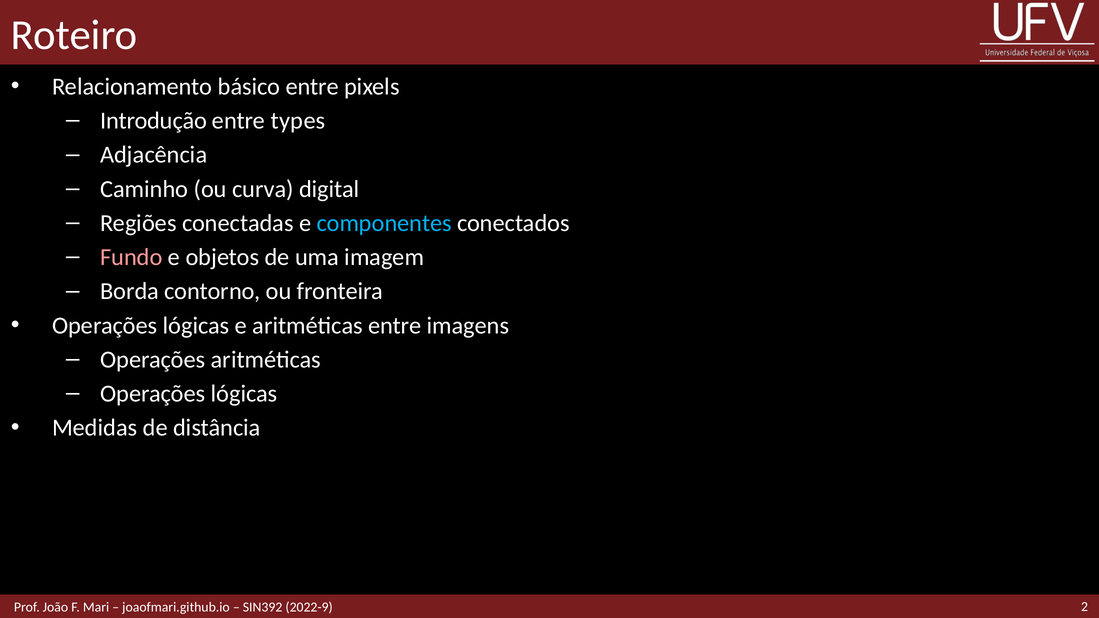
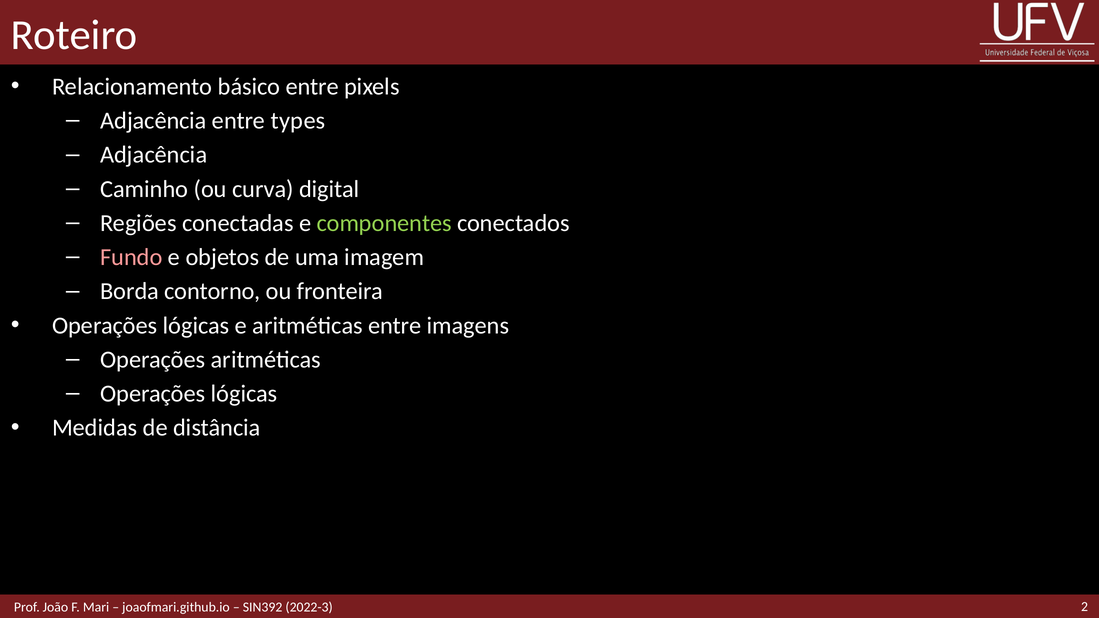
Introdução: Introdução -> Adjacência (153, 121)
componentes colour: light blue -> light green (384, 223)
2022-9: 2022-9 -> 2022-3 (309, 607)
